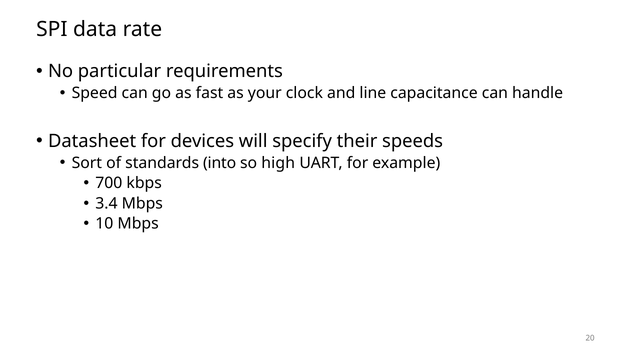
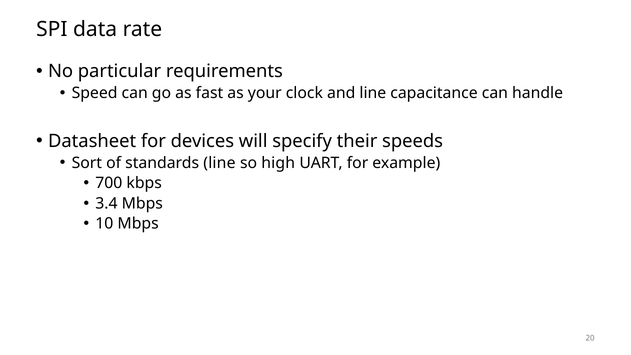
standards into: into -> line (219, 163)
